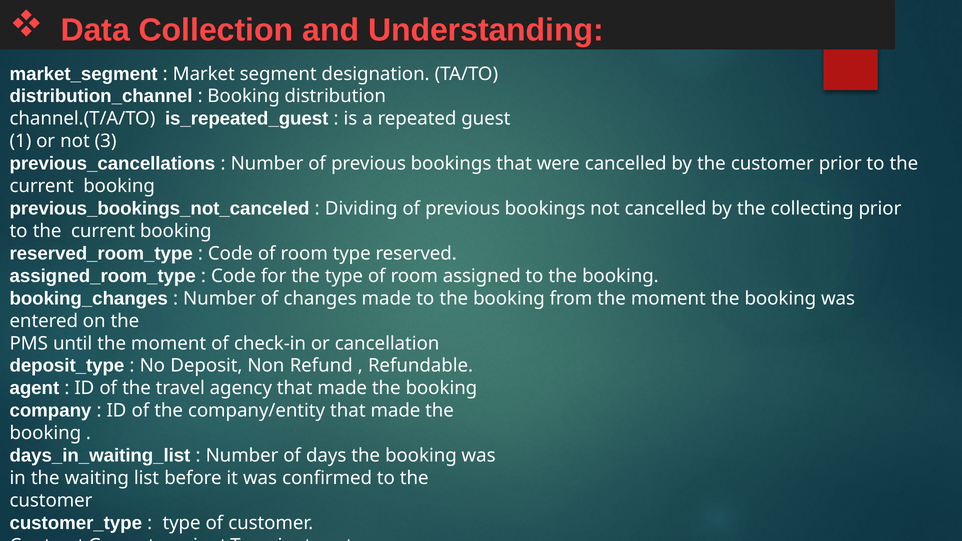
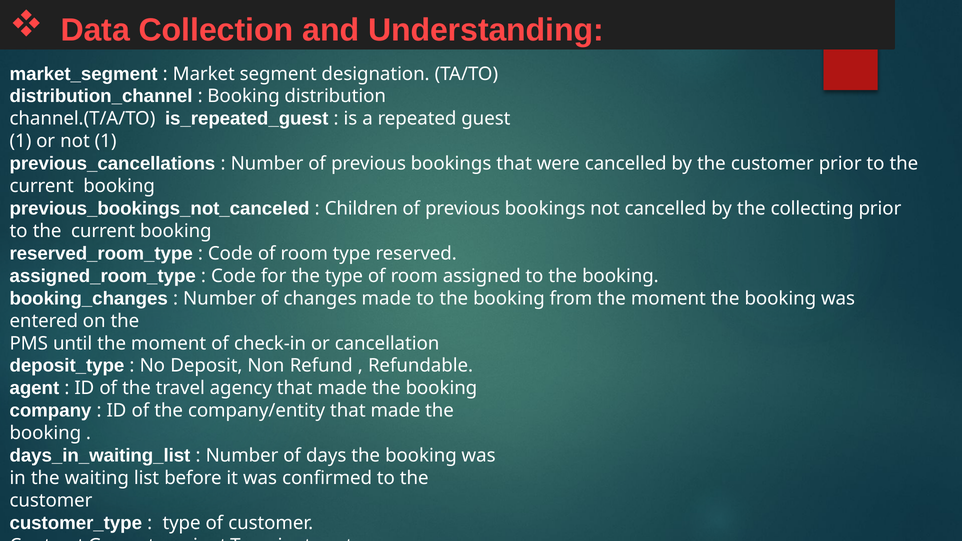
not 3: 3 -> 1 (106, 141)
Dividing: Dividing -> Children (361, 209)
